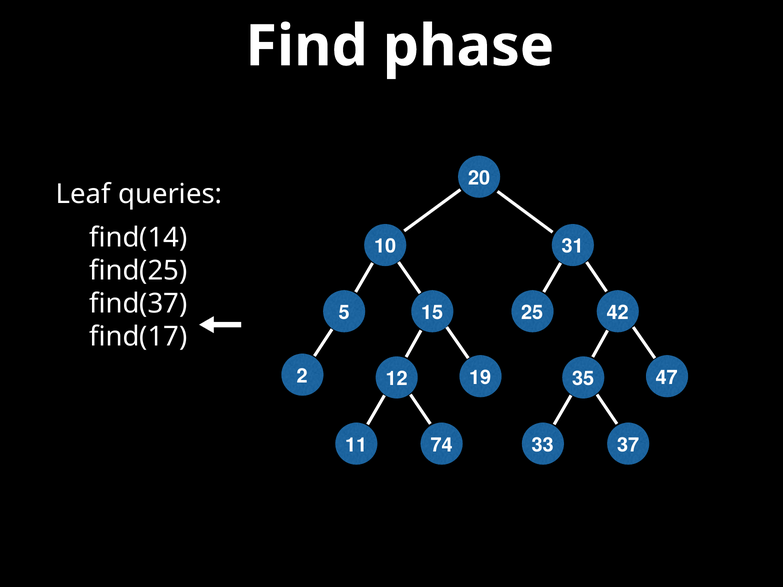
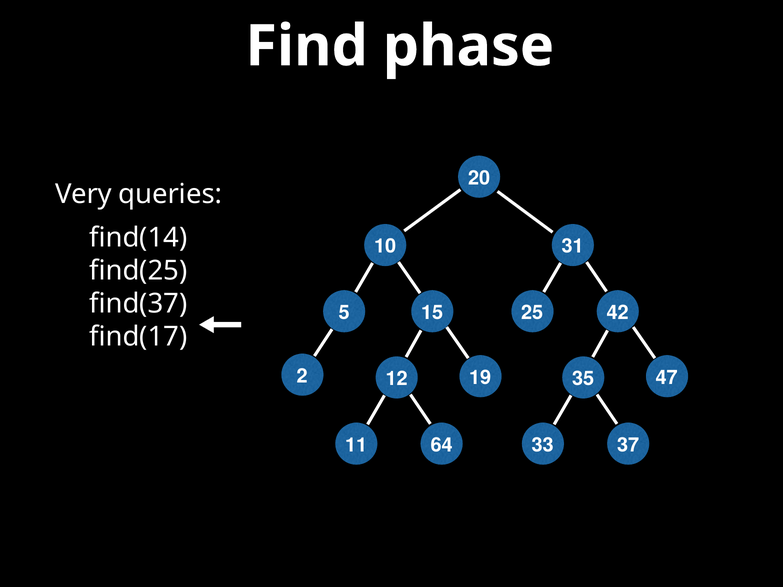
Leaf: Leaf -> Very (83, 194)
74: 74 -> 64 (442, 445)
